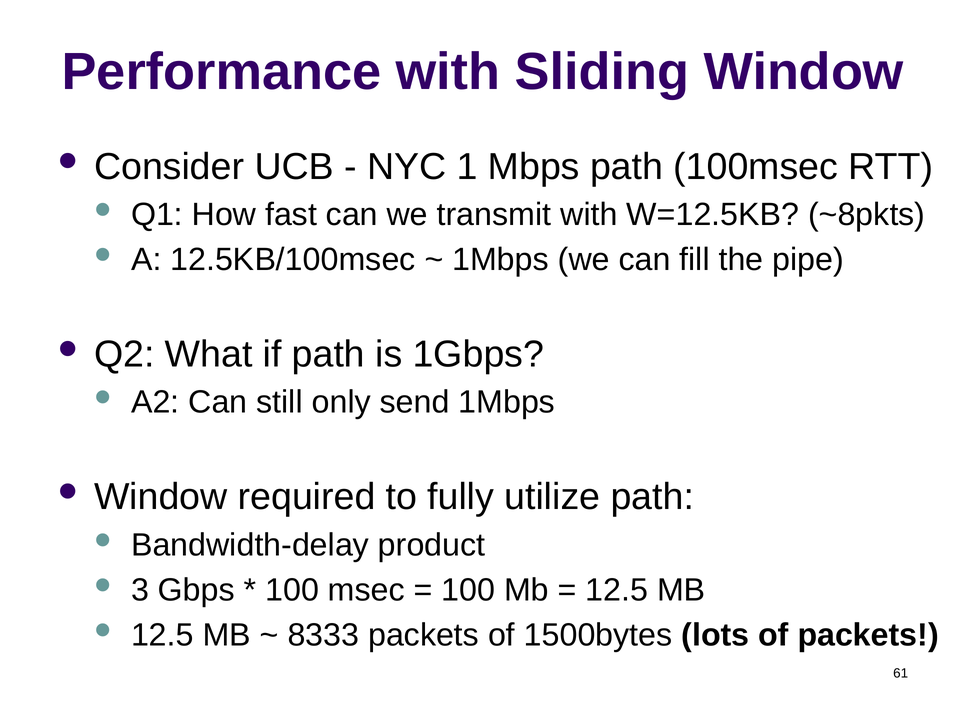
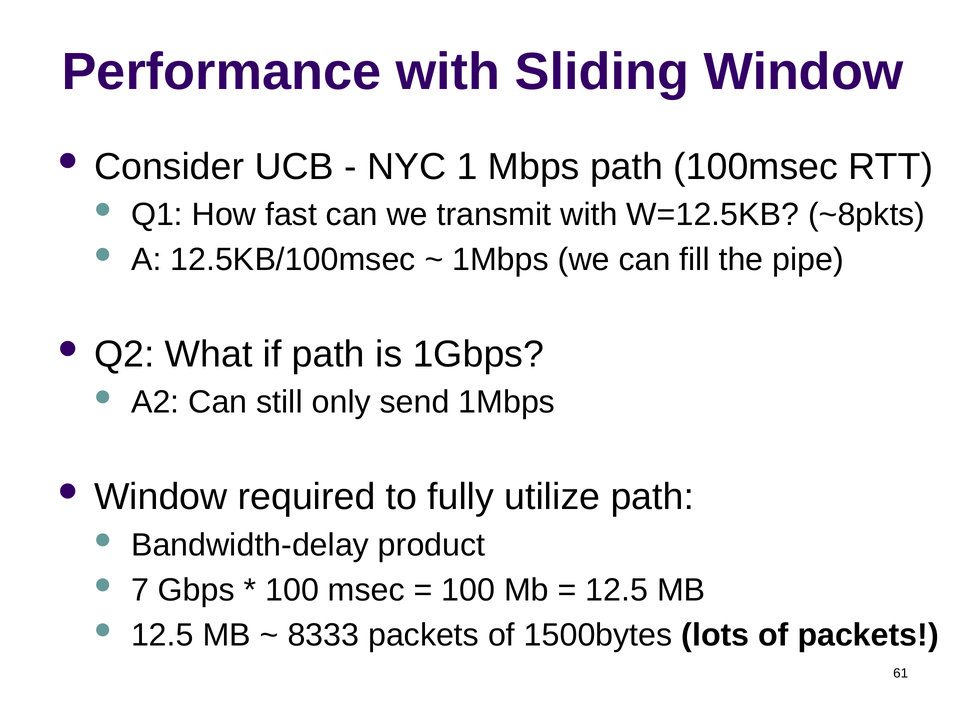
3: 3 -> 7 (140, 590)
